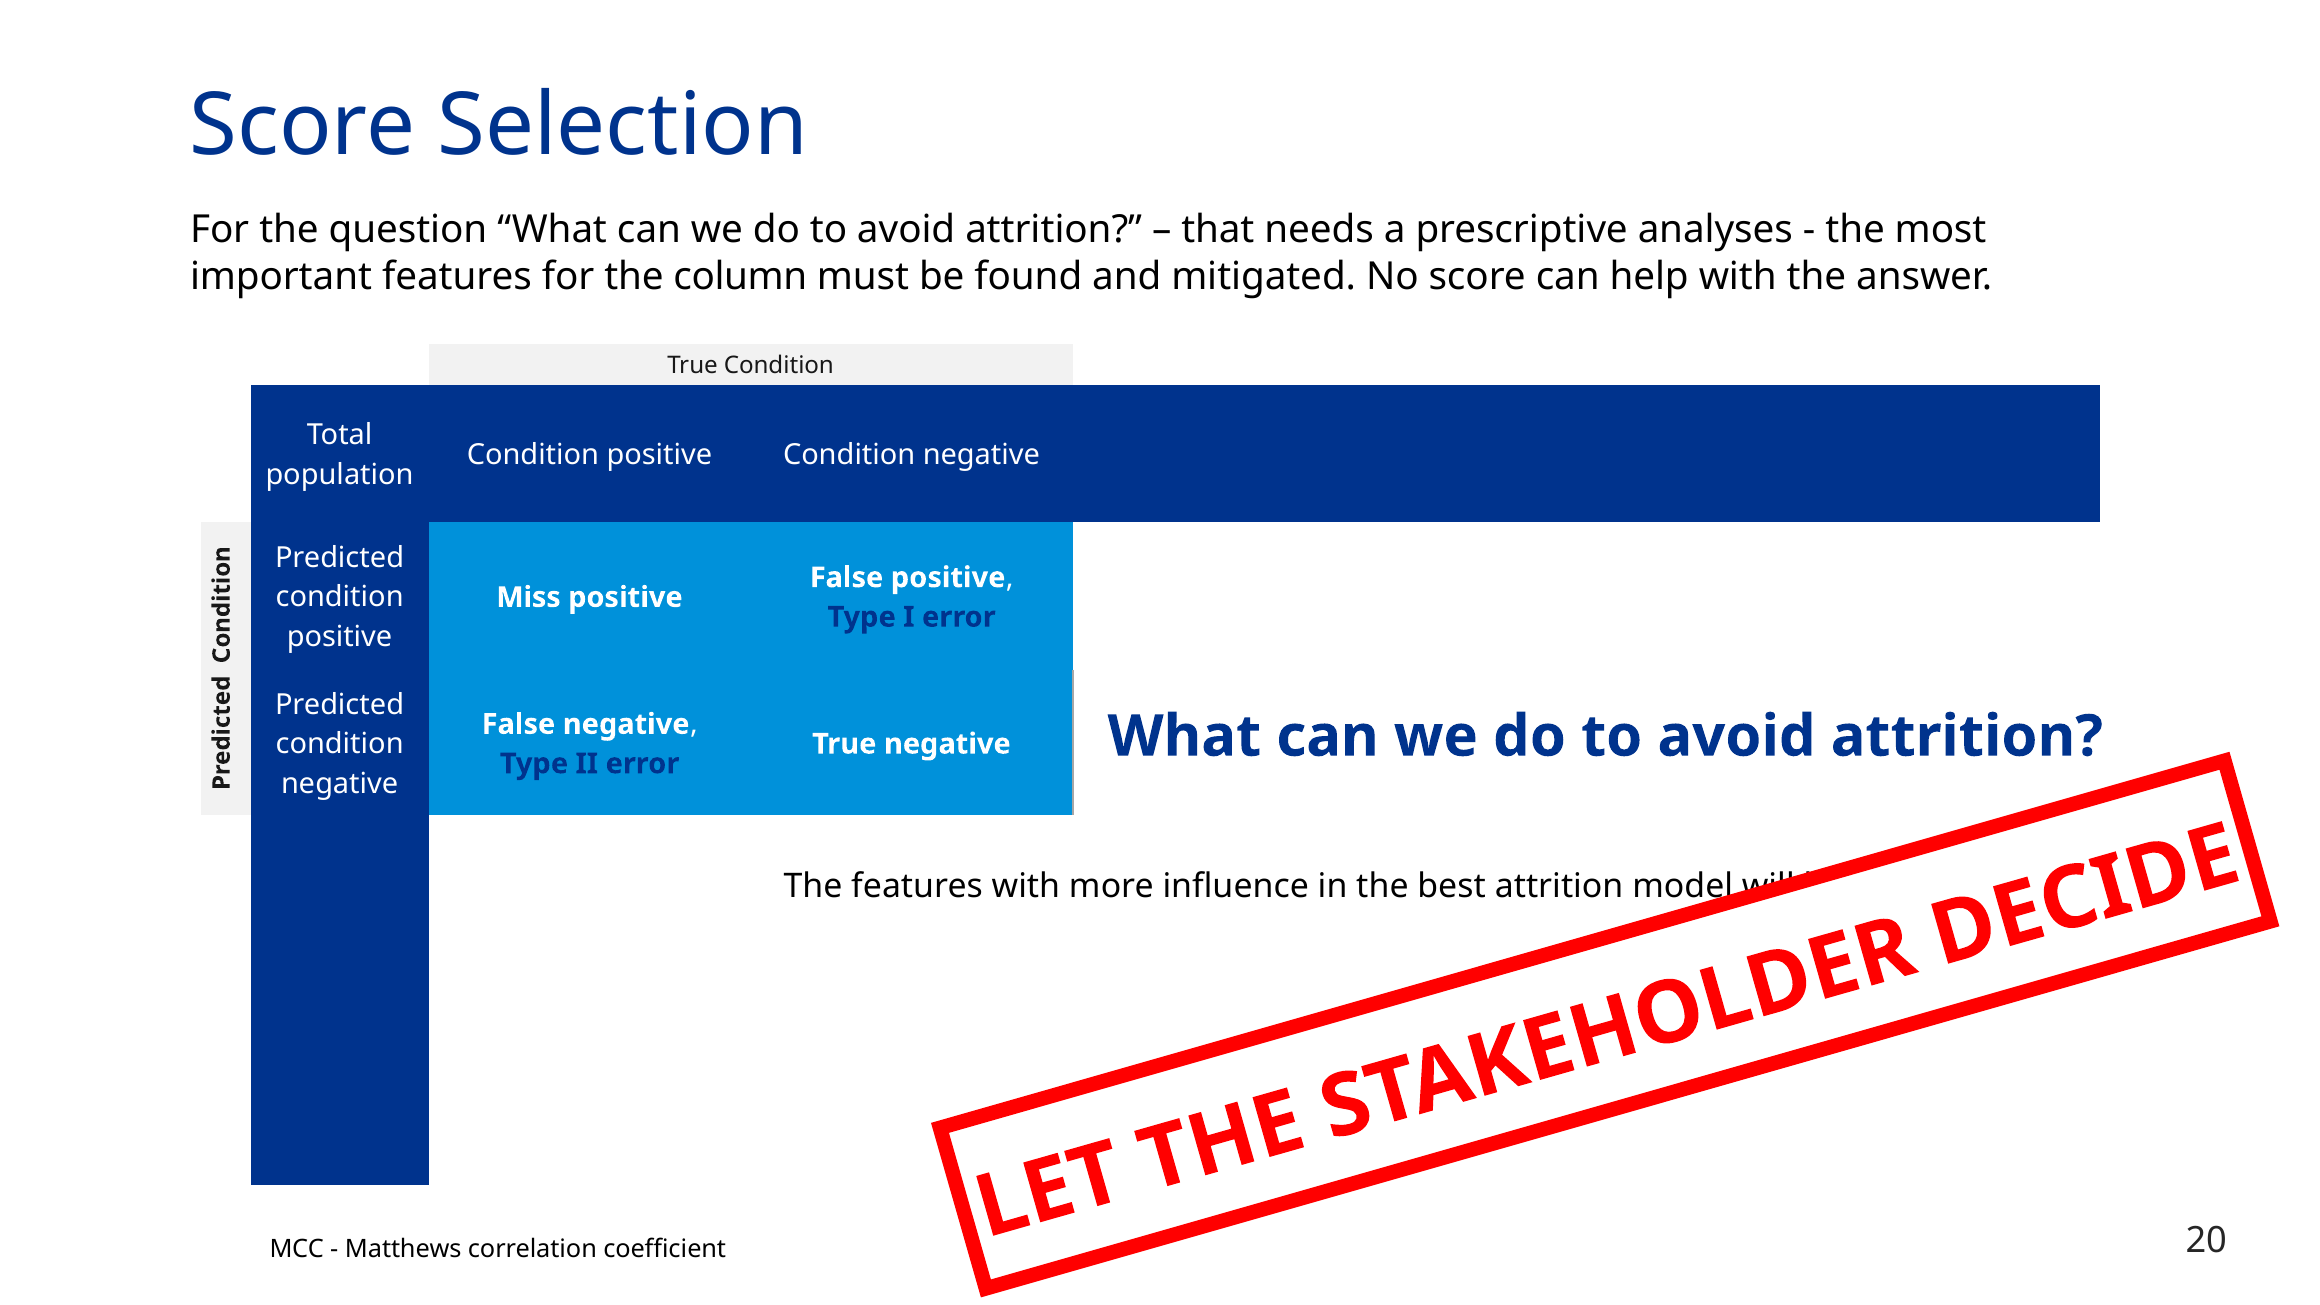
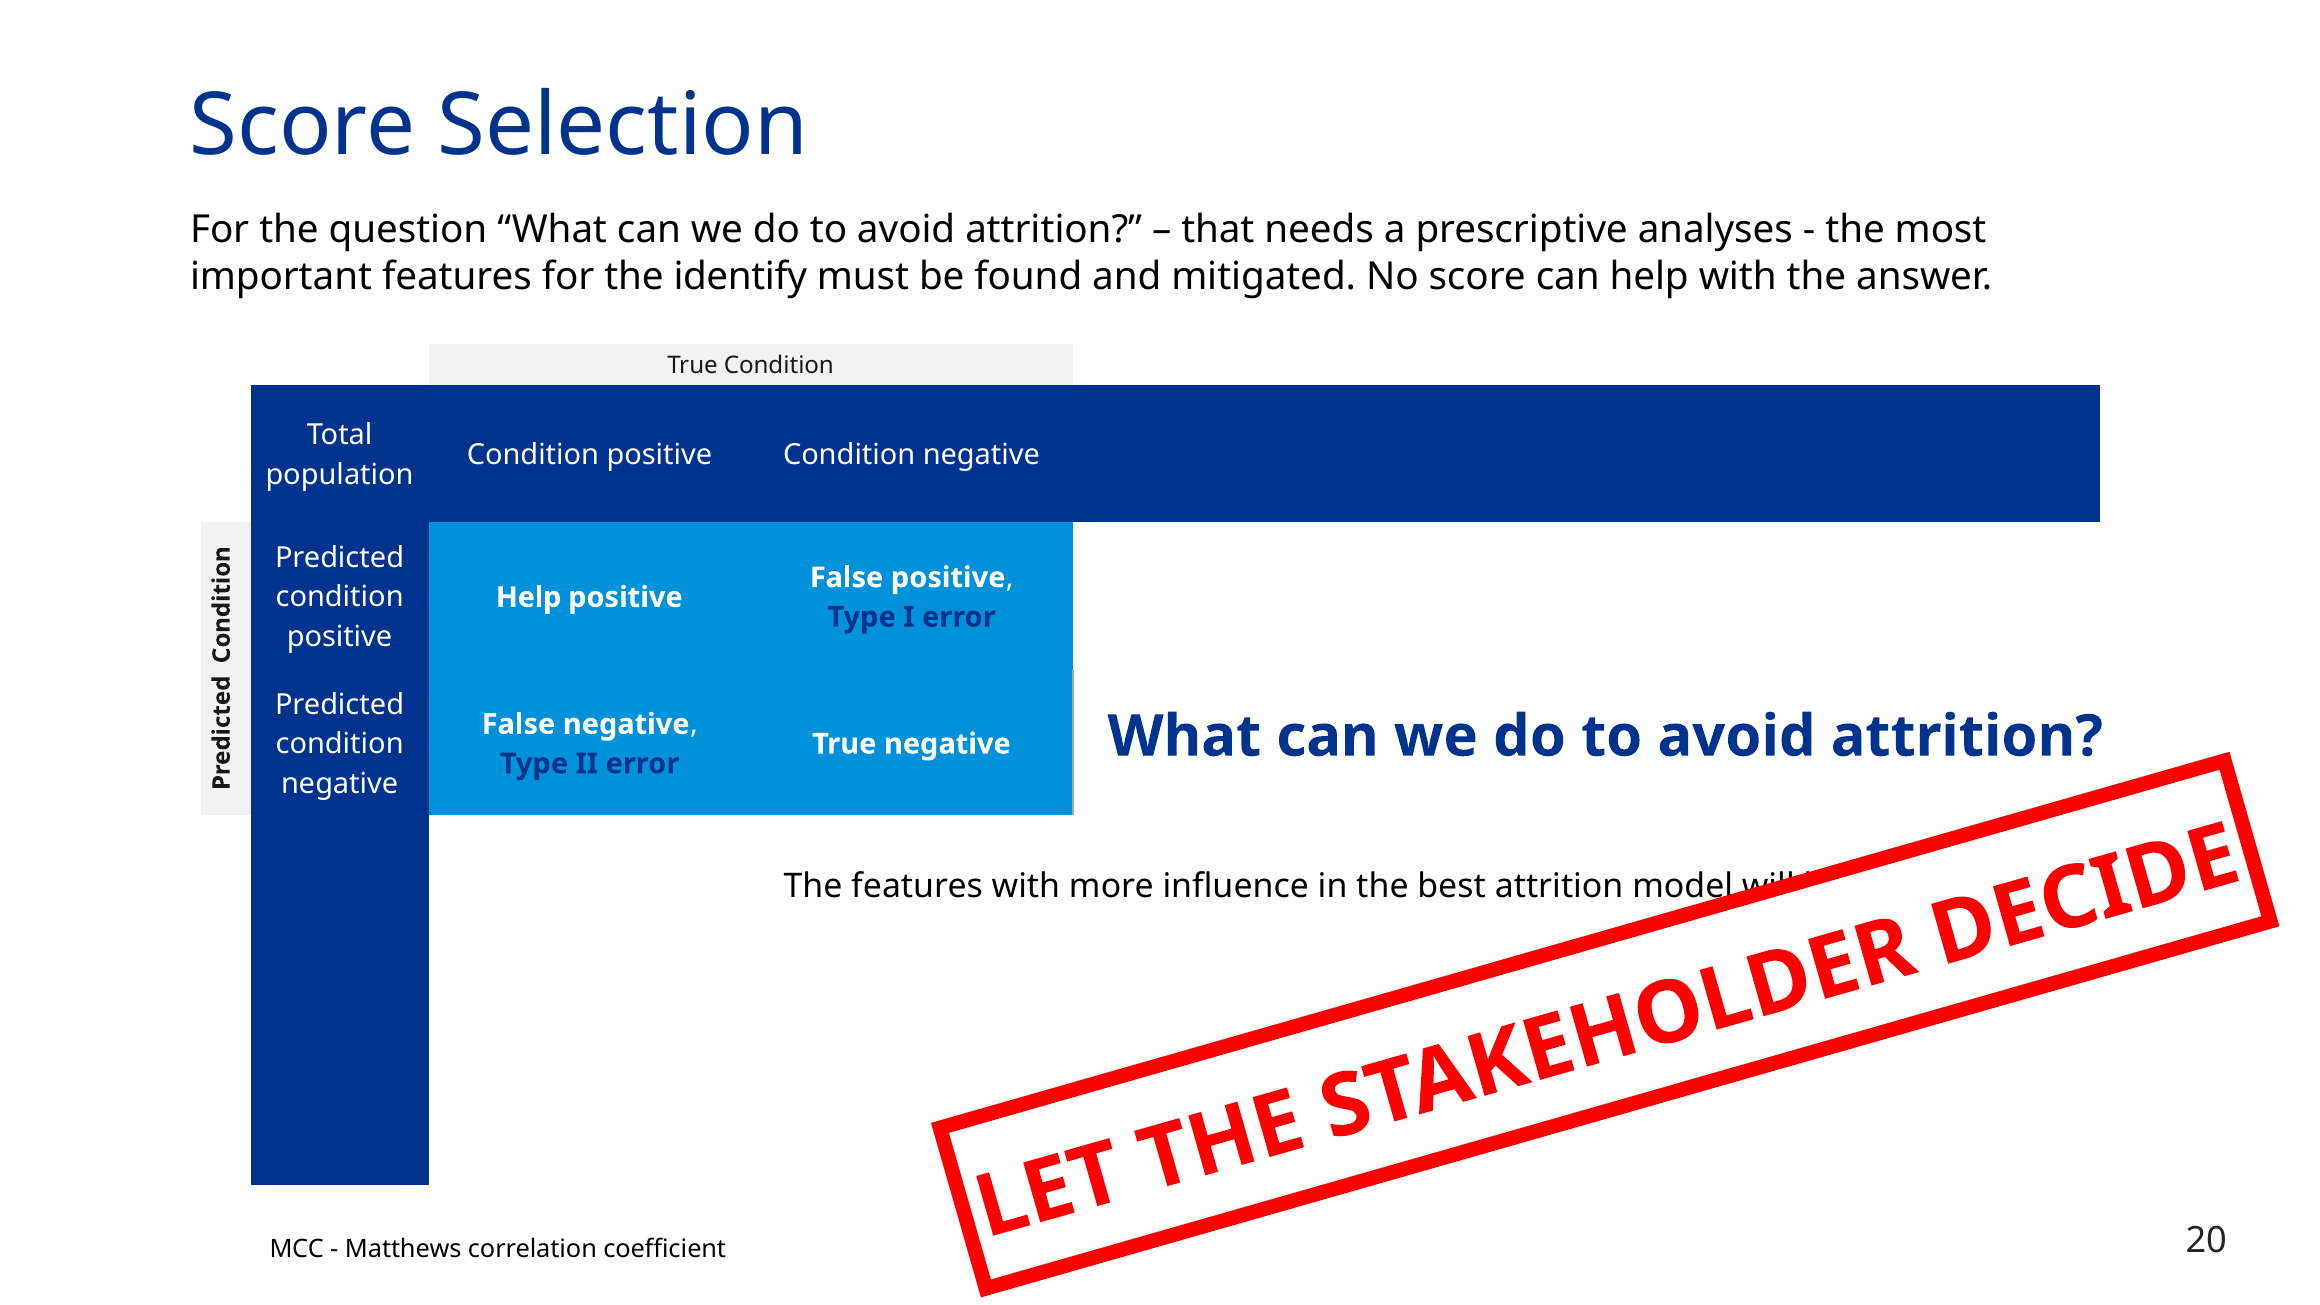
column: column -> identify (740, 276)
Miss: Miss -> Help (529, 597)
